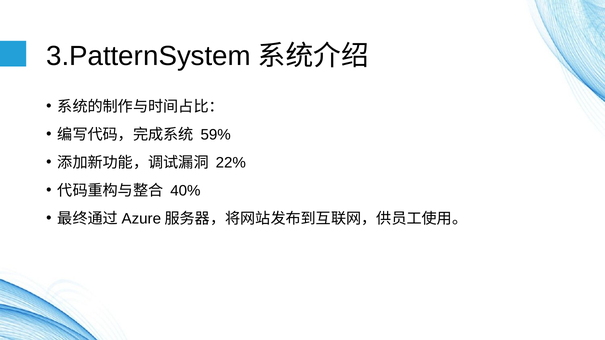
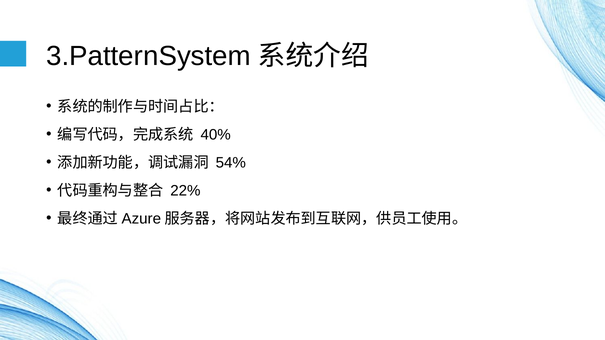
59%: 59% -> 40% (216, 135)
22%: 22% -> 54% (231, 163)
40%: 40% -> 22% (185, 191)
